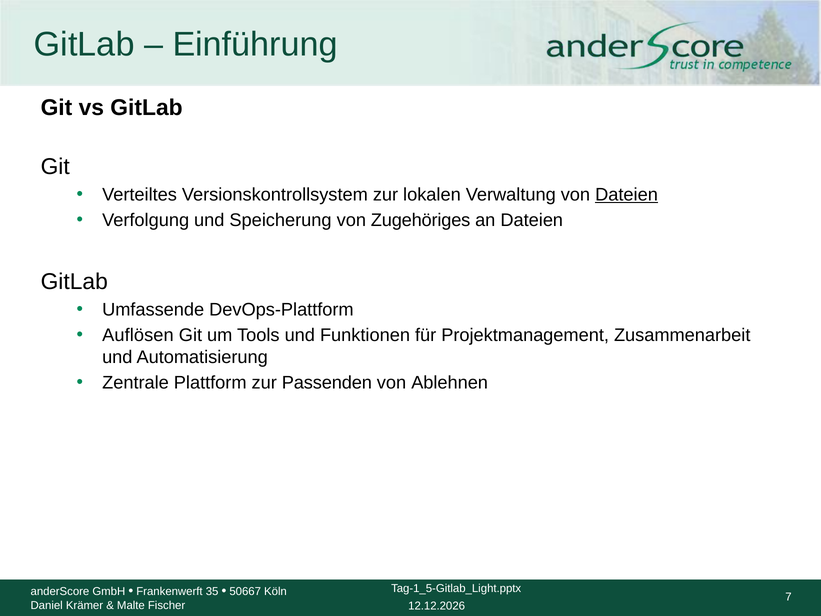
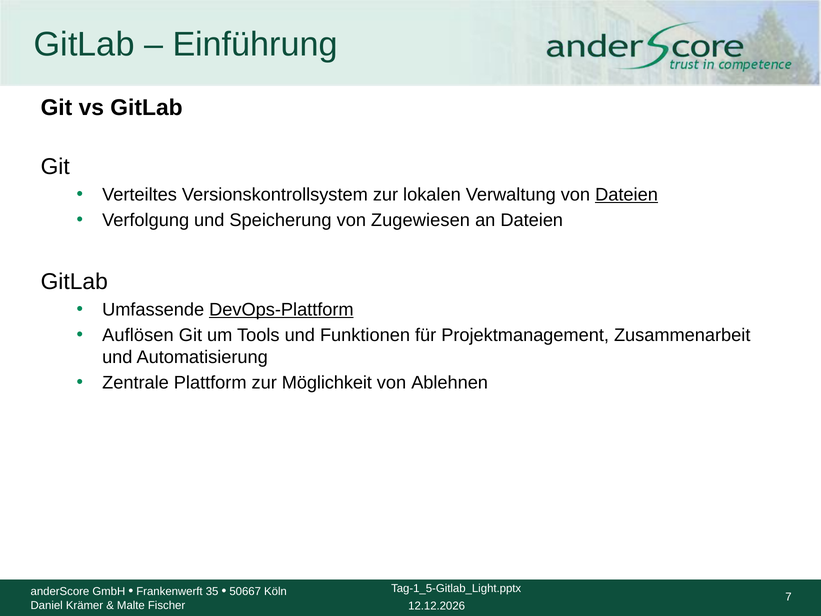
Zugehöriges: Zugehöriges -> Zugewiesen (420, 220)
DevOps-Plattform underline: none -> present (281, 310)
Passenden: Passenden -> Möglichkeit (327, 383)
